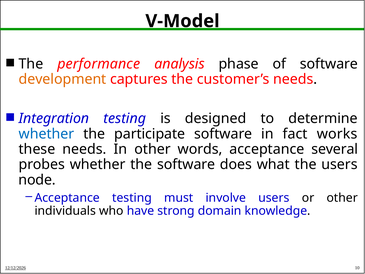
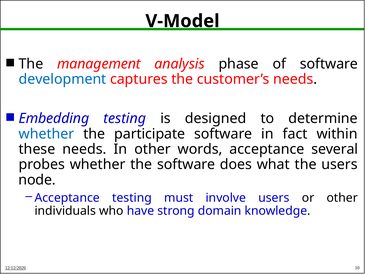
performance: performance -> management (99, 64)
development colour: orange -> blue (62, 79)
Integration: Integration -> Embedding (54, 118)
works: works -> within (337, 134)
